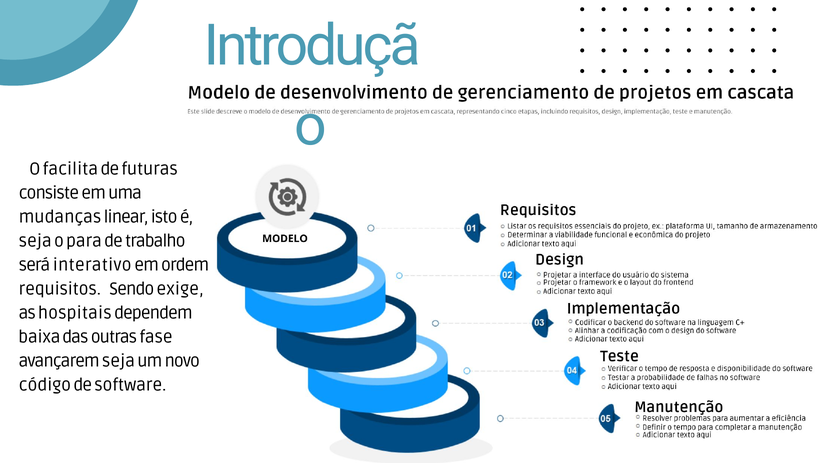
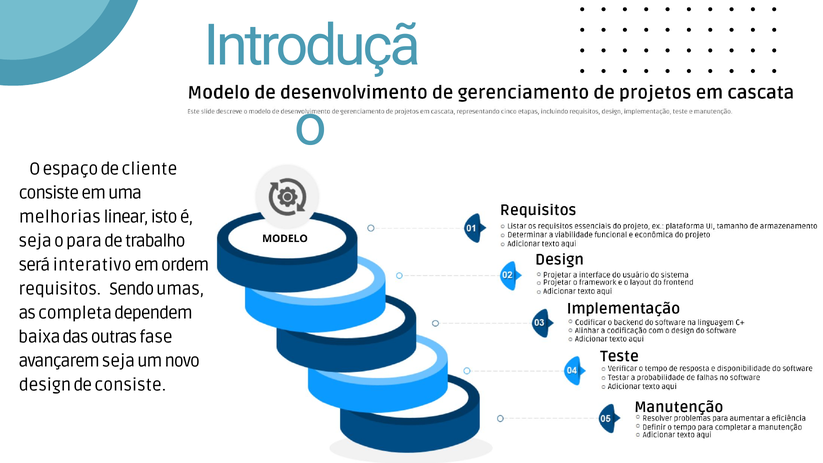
facilita: facilita -> espaço (70, 169)
futuras: futuras -> cliente (149, 169)
mudanças: mudanças -> melhorias (60, 217)
exige: exige -> umas (180, 289)
hospitais: hospitais -> completa (75, 313)
código: código -> design (45, 385)
de software: software -> consiste (130, 385)
